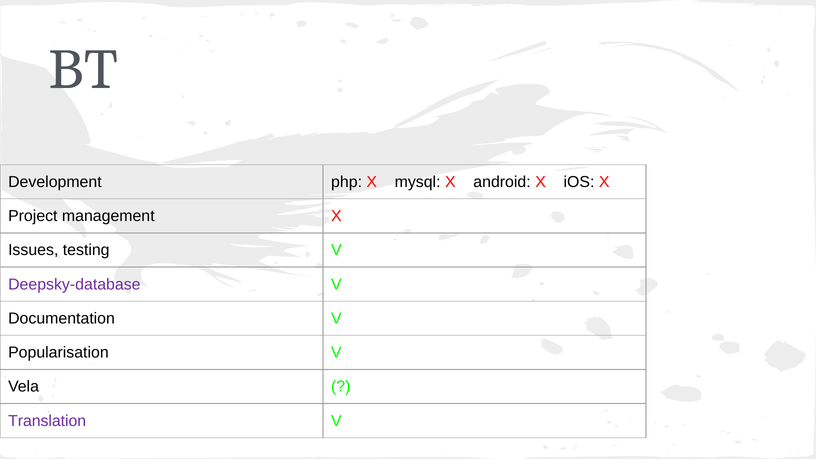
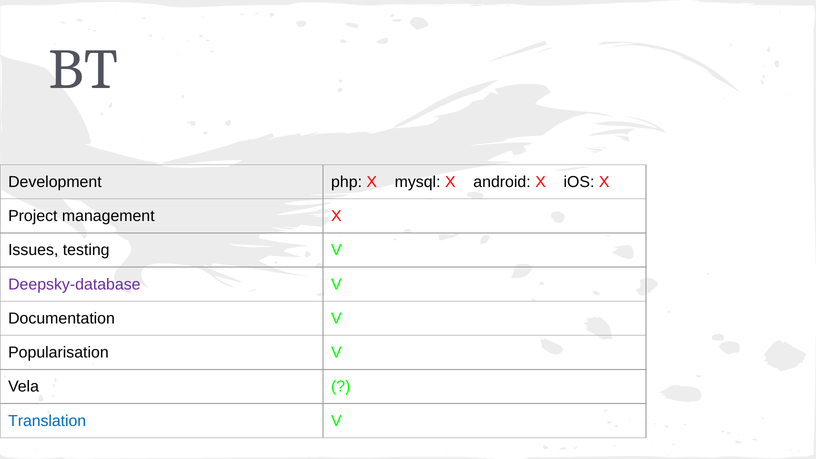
Translation colour: purple -> blue (47, 421)
